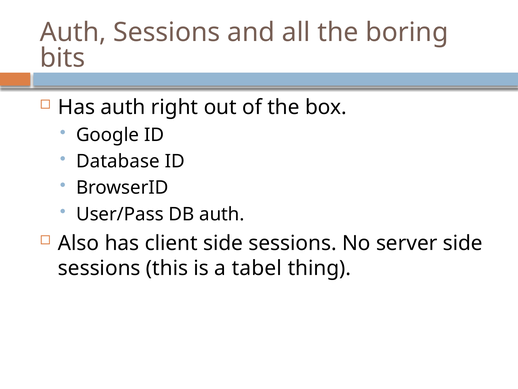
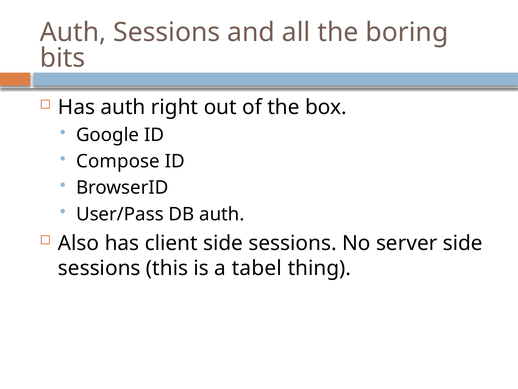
Database: Database -> Compose (118, 161)
